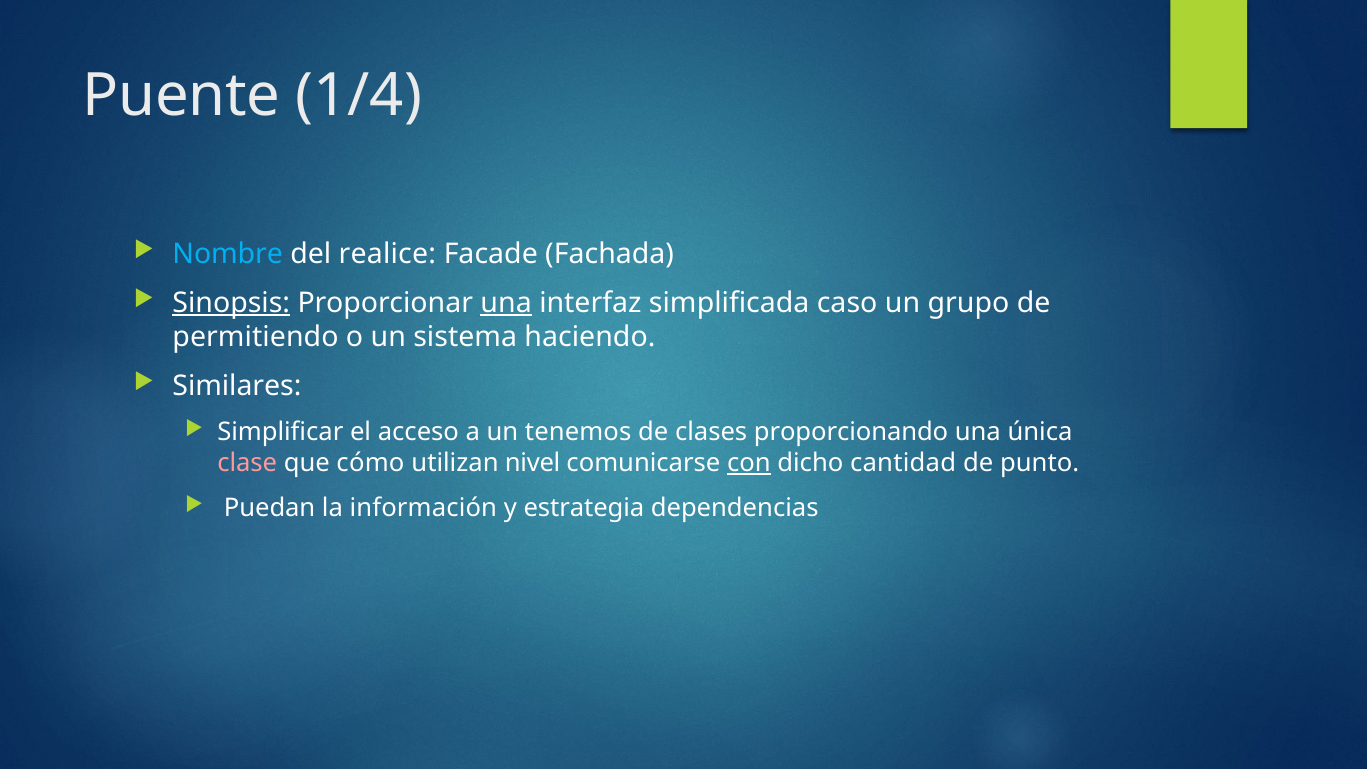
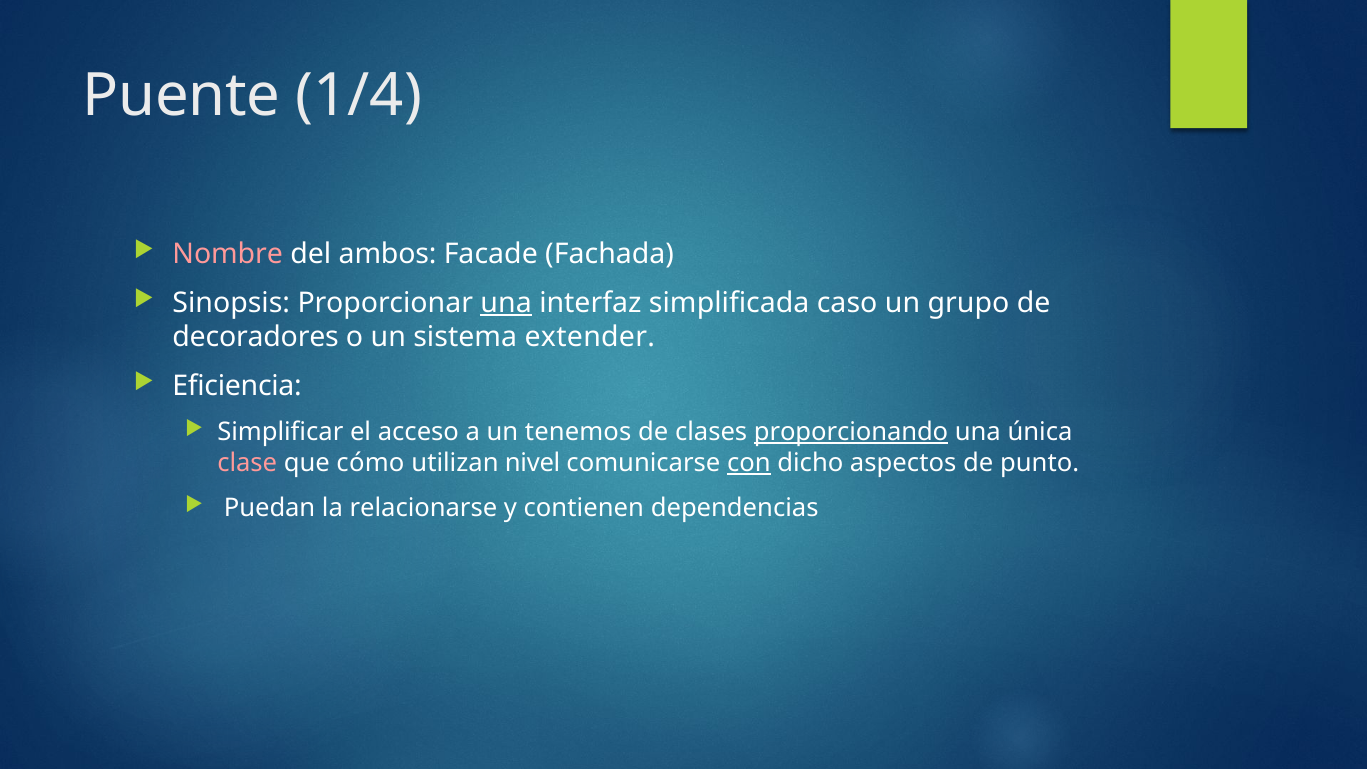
Nombre colour: light blue -> pink (228, 254)
realice: realice -> ambos (388, 254)
Sinopsis underline: present -> none (231, 303)
permitiendo: permitiendo -> decoradores (256, 337)
haciendo: haciendo -> extender (590, 337)
Similares: Similares -> Eficiencia (237, 386)
proporcionando underline: none -> present (851, 432)
cantidad: cantidad -> aspectos (903, 463)
información: información -> relacionarse (423, 508)
estrategia: estrategia -> contienen (584, 508)
